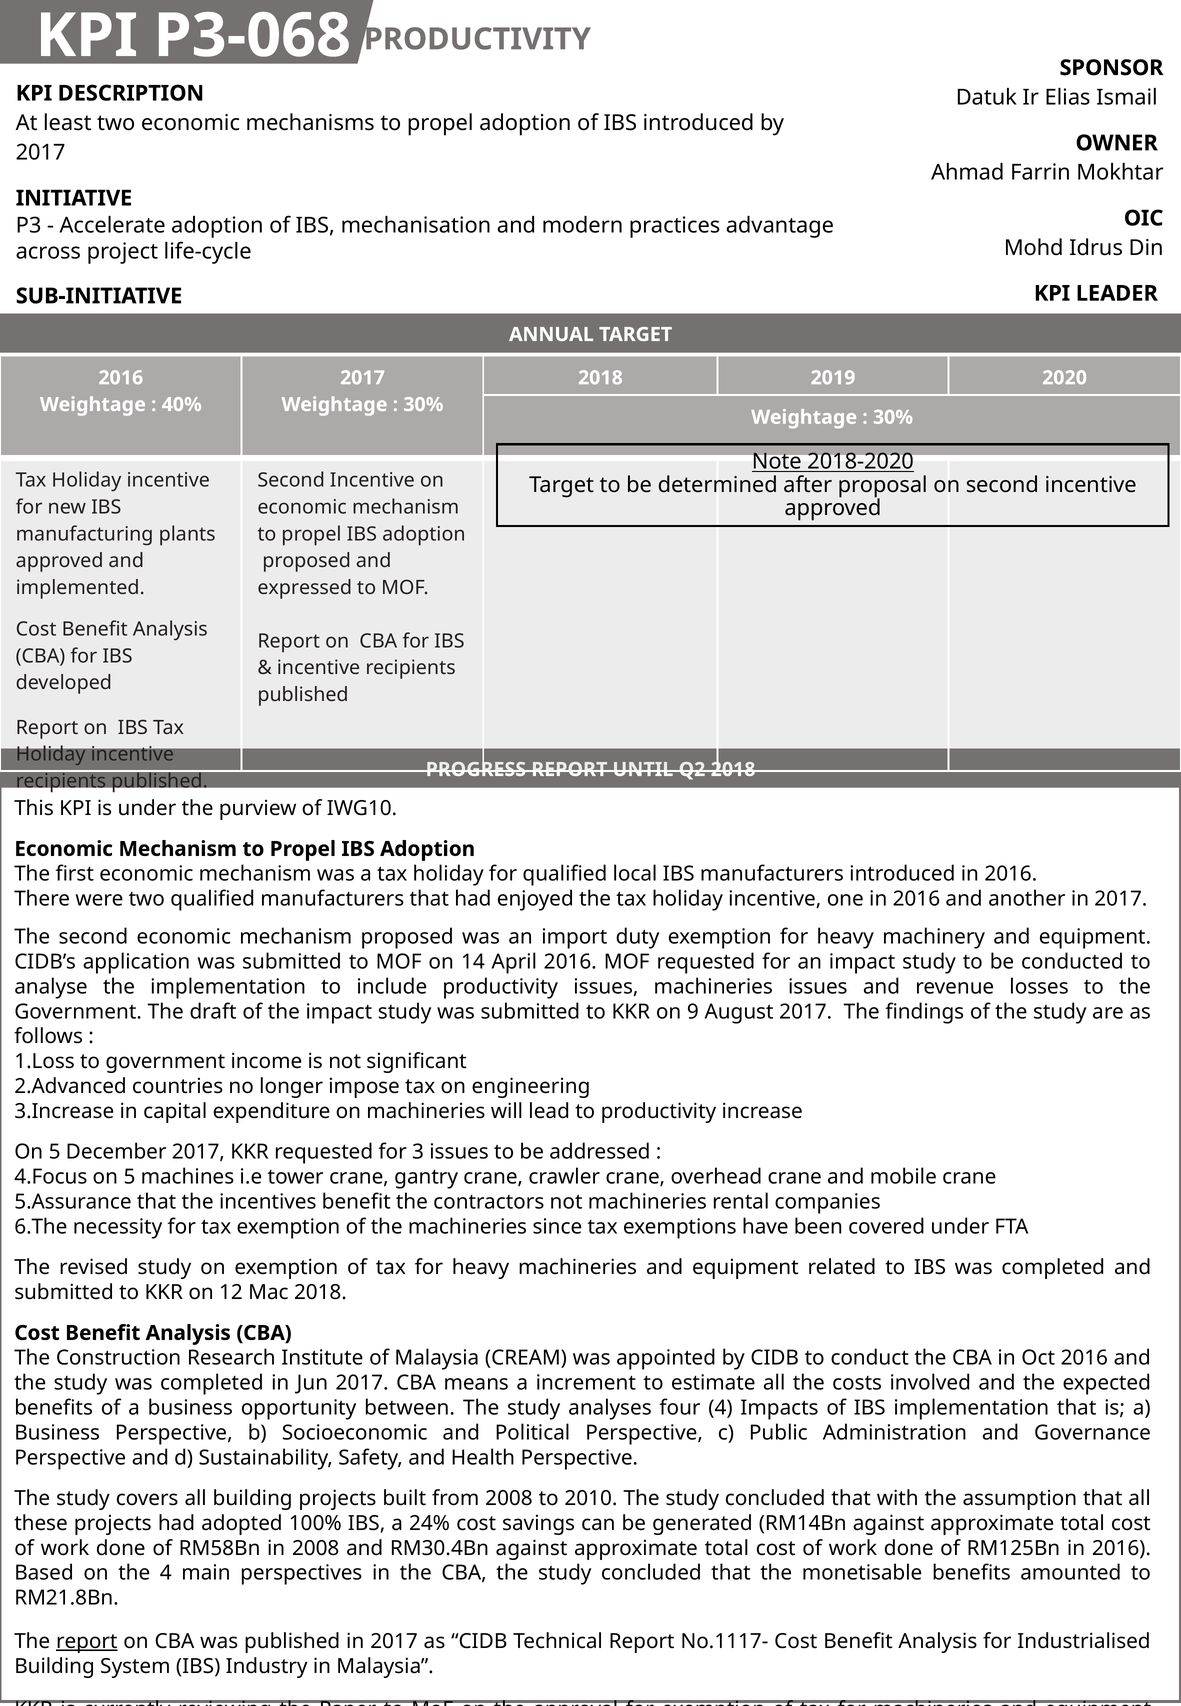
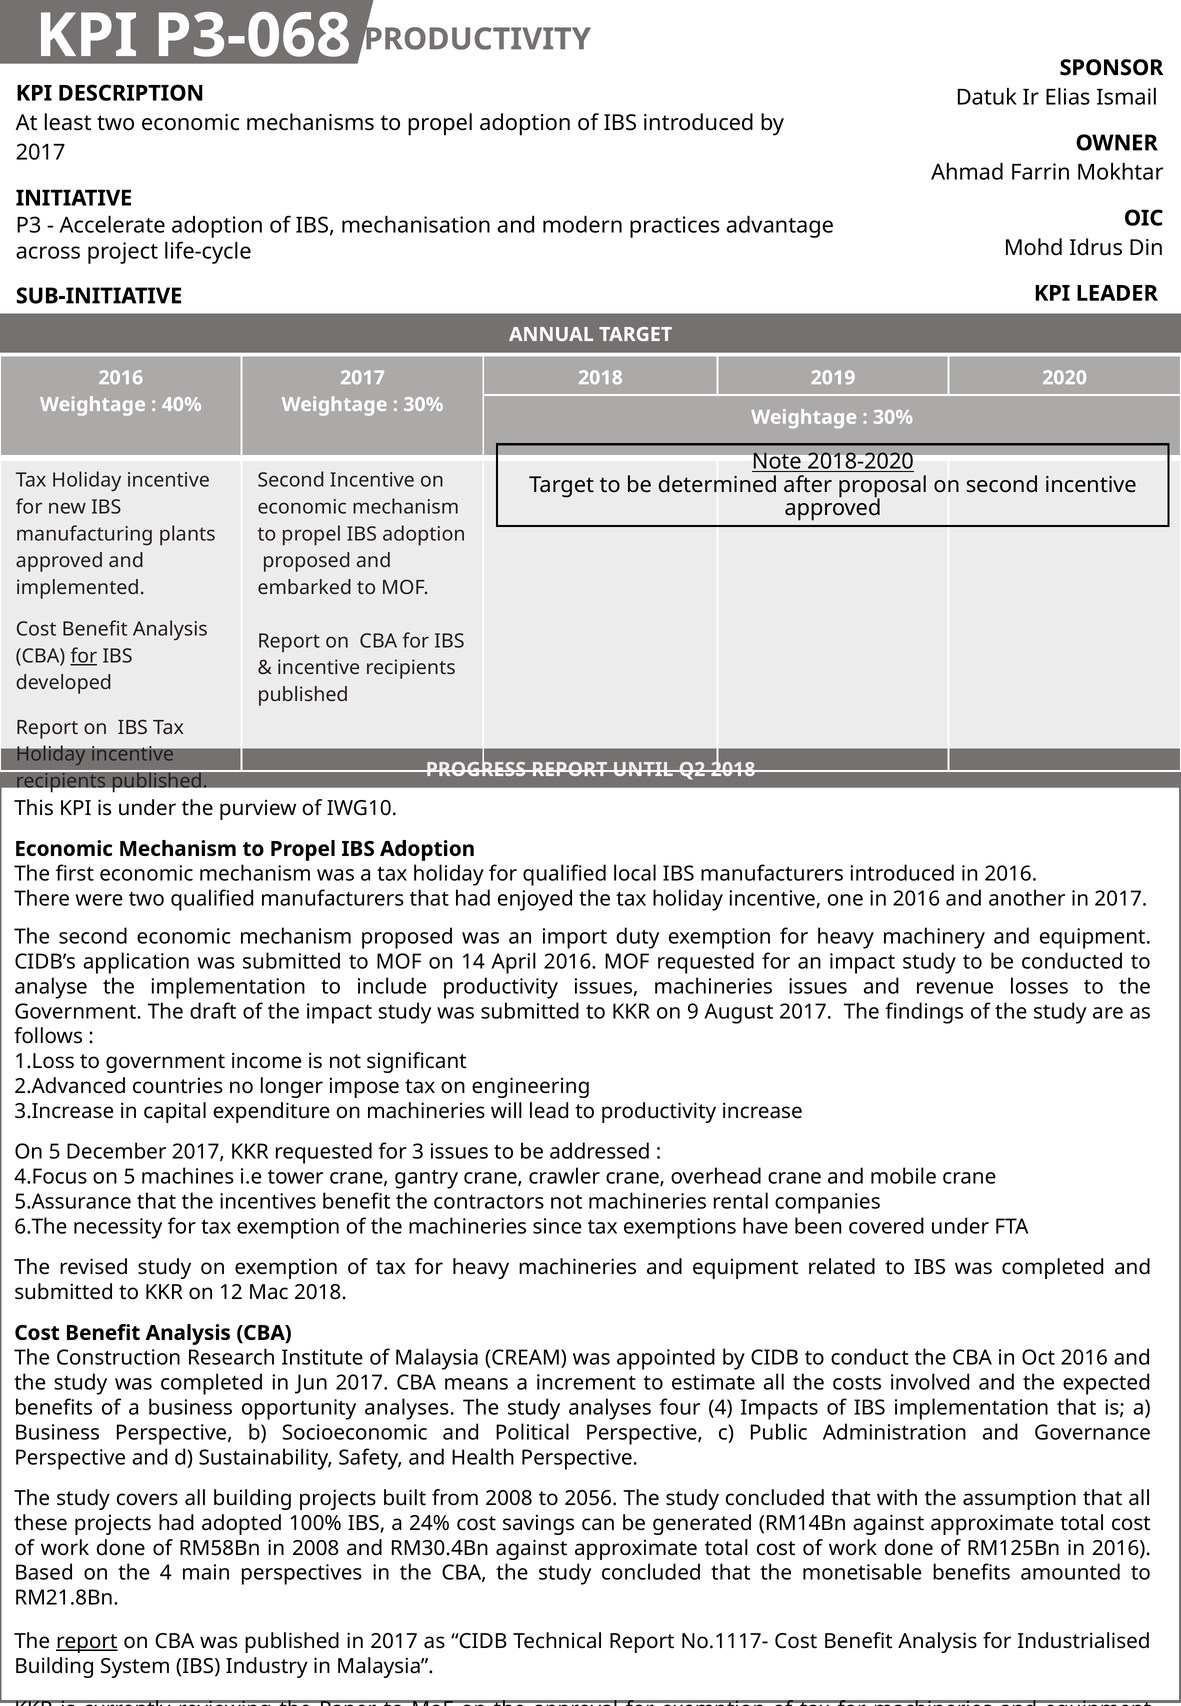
expressed: expressed -> embarked (305, 588)
for underline: none -> present (84, 656)
opportunity between: between -> analyses (410, 1408)
2010: 2010 -> 2056 (591, 1498)
